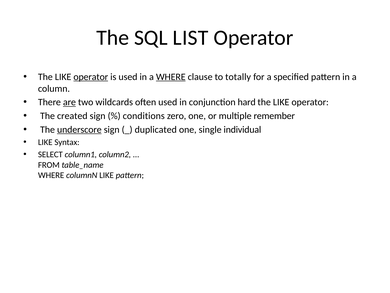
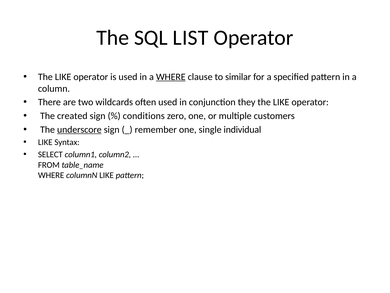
operator underline: present -> none (91, 77)
totally: totally -> similar (238, 77)
are underline: present -> none (69, 102)
hard: hard -> they (247, 102)
remember: remember -> customers (274, 116)
duplicated: duplicated -> remember (156, 129)
